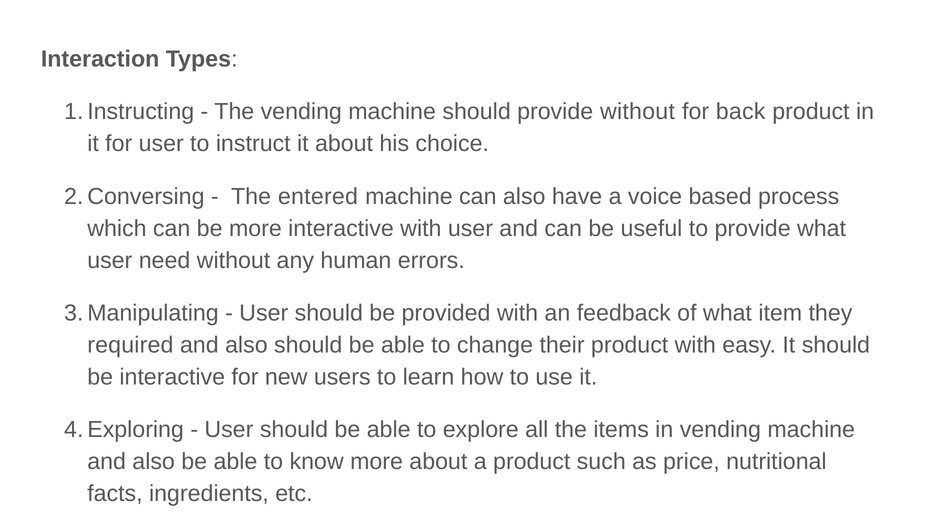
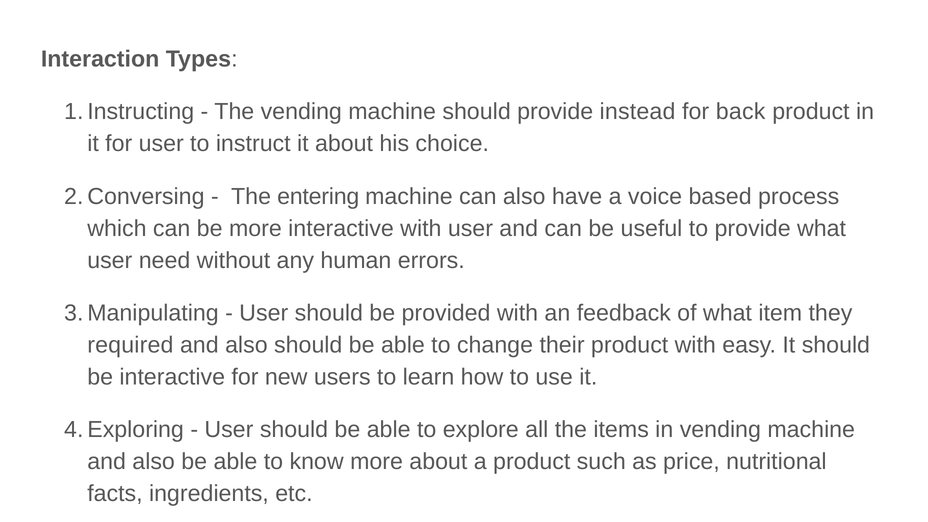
provide without: without -> instead (638, 112)
entered: entered -> entering (318, 196)
